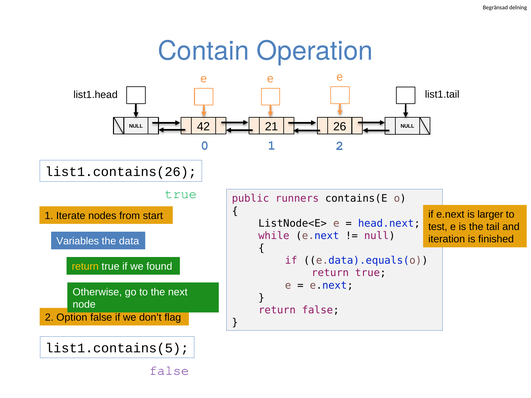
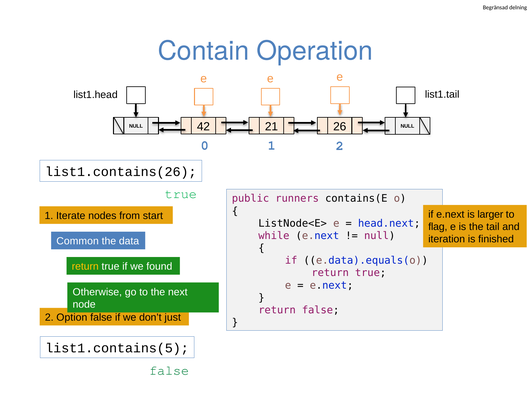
test: test -> flag (438, 227)
Variables: Variables -> Common (78, 241)
flag: flag -> just (173, 318)
false colour: purple -> green (169, 371)
